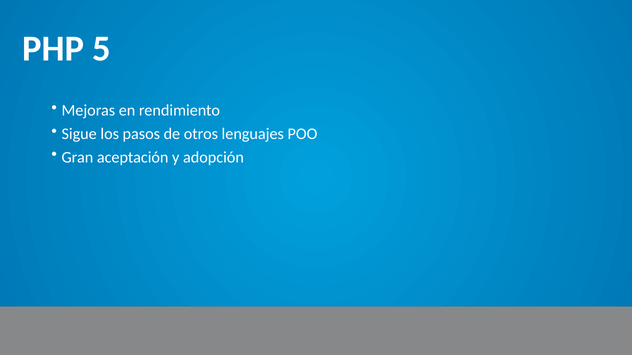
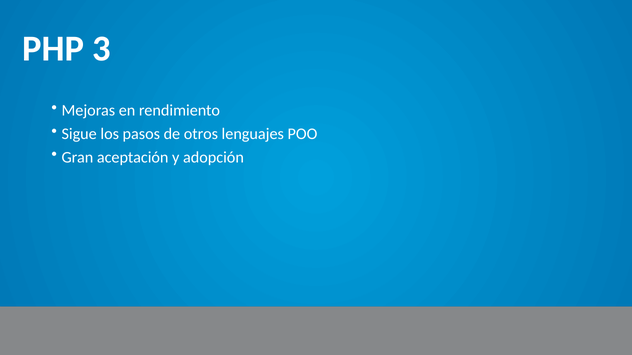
5: 5 -> 3 (102, 49)
